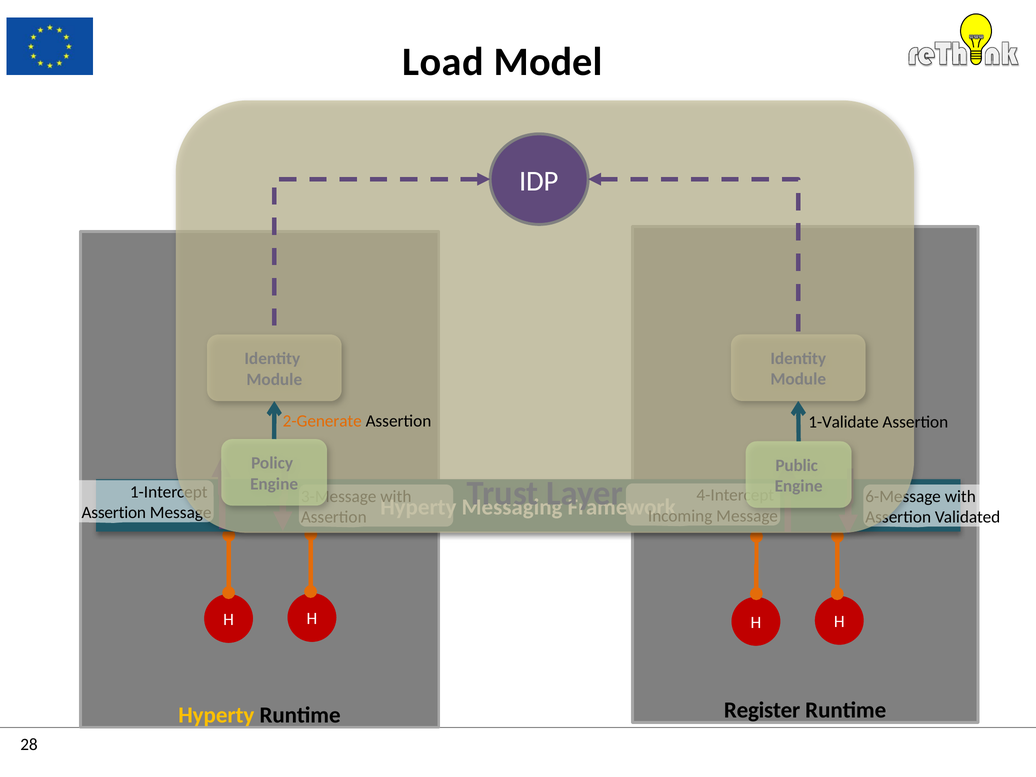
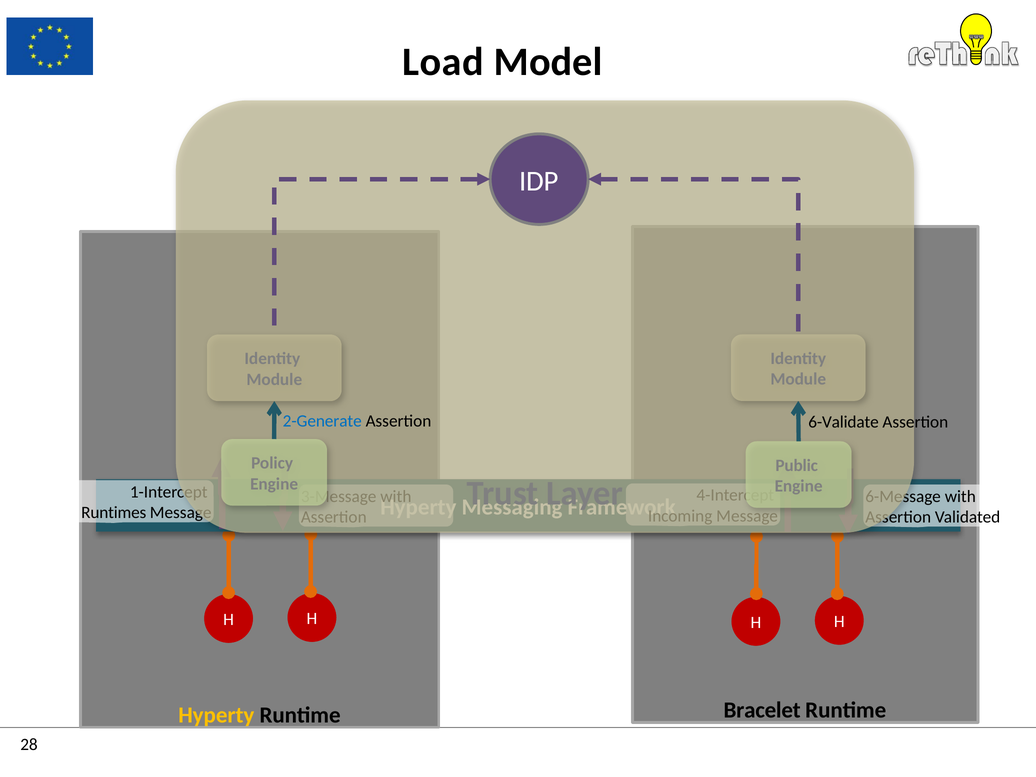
2-Generate colour: orange -> blue (322, 421)
1-Validate: 1-Validate -> 6-Validate (844, 422)
Assertion: Assertion -> Runtimes (114, 513)
Register: Register -> Bracelet (762, 710)
